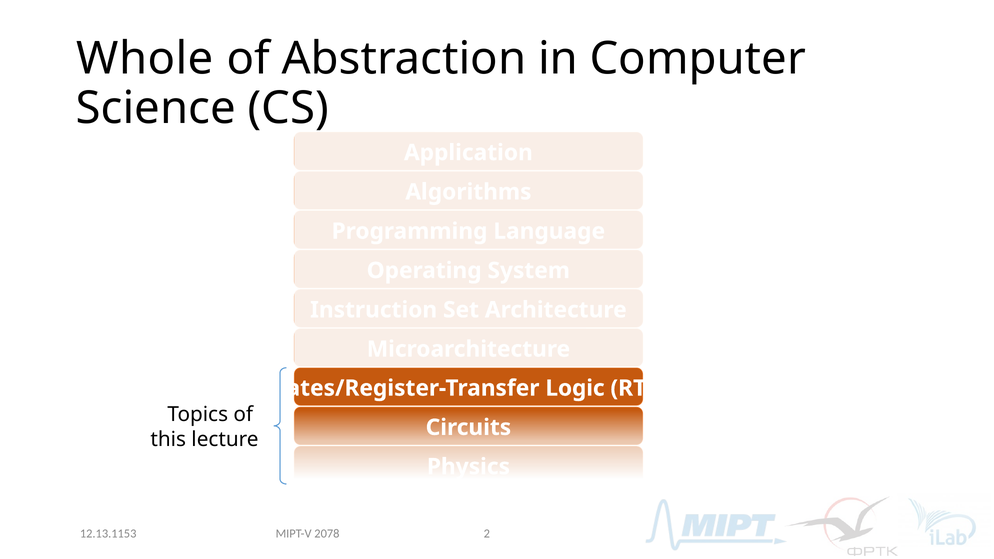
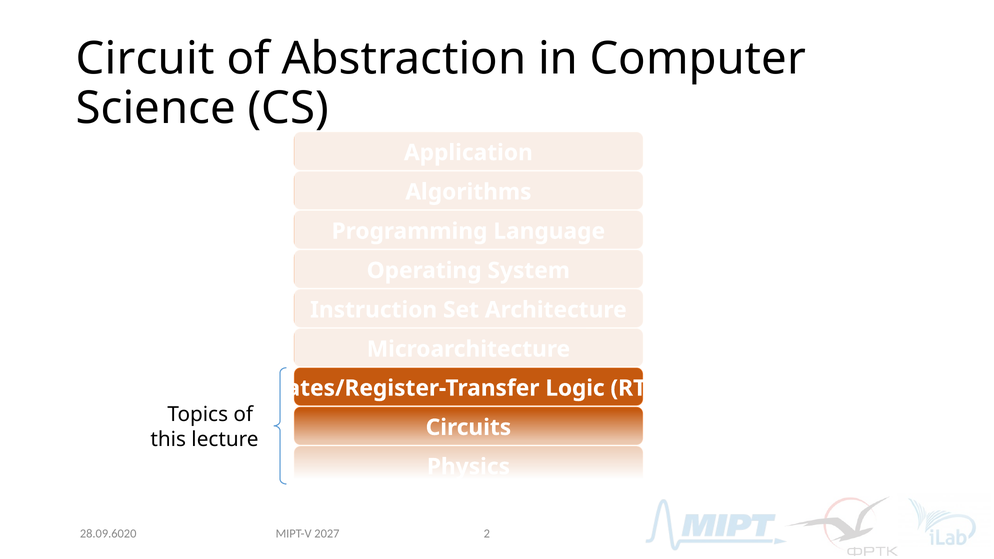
Whole: Whole -> Circuit (145, 59)
2078: 2078 -> 2027 (327, 534)
12.13.1153: 12.13.1153 -> 28.09.6020 (108, 534)
